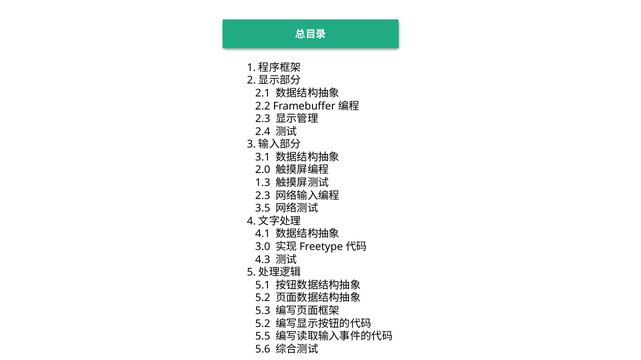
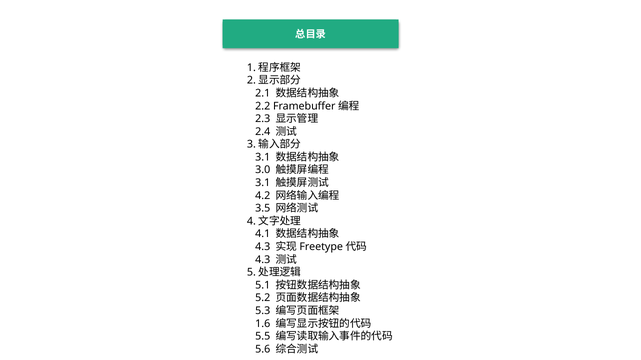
2.0: 2.0 -> 3.0 (263, 170)
1.3: 1.3 -> 3.1 (263, 183)
2.3: 2.3 -> 4.2 (263, 196)
3.0: 3.0 -> 4.3 (263, 247)
5.2: 5.2 -> 1.6 (263, 324)
